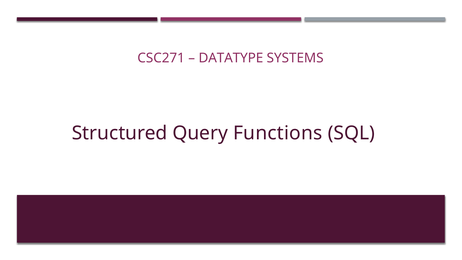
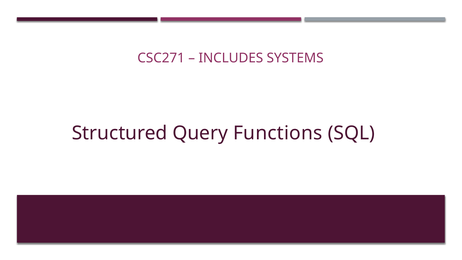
DATATYPE: DATATYPE -> INCLUDES (231, 58)
